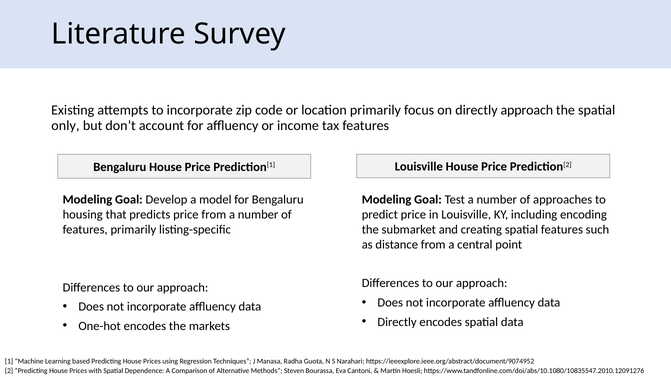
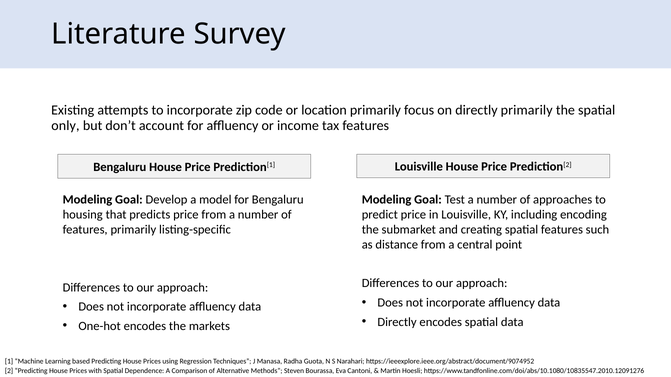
directly approach: approach -> primarily (527, 110)
